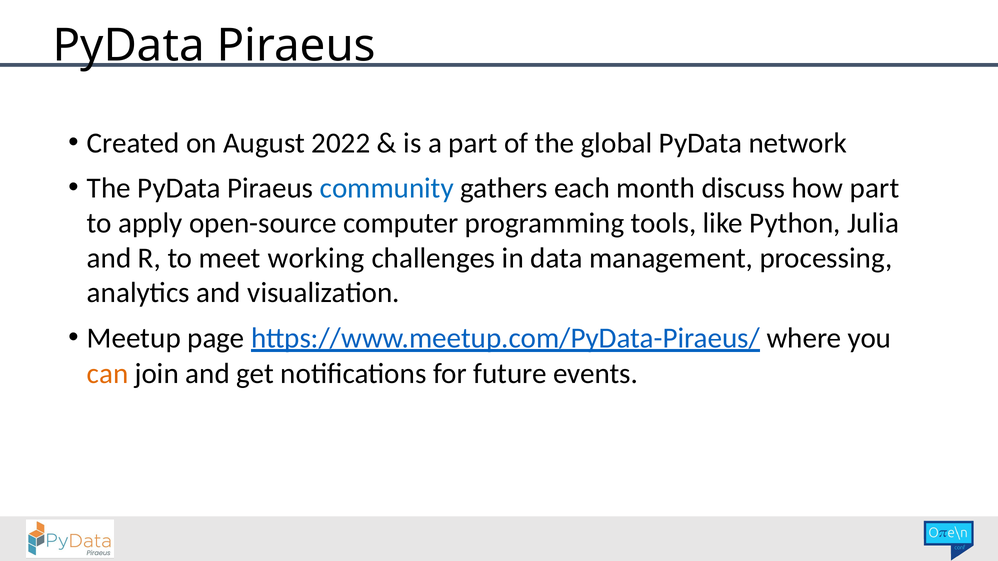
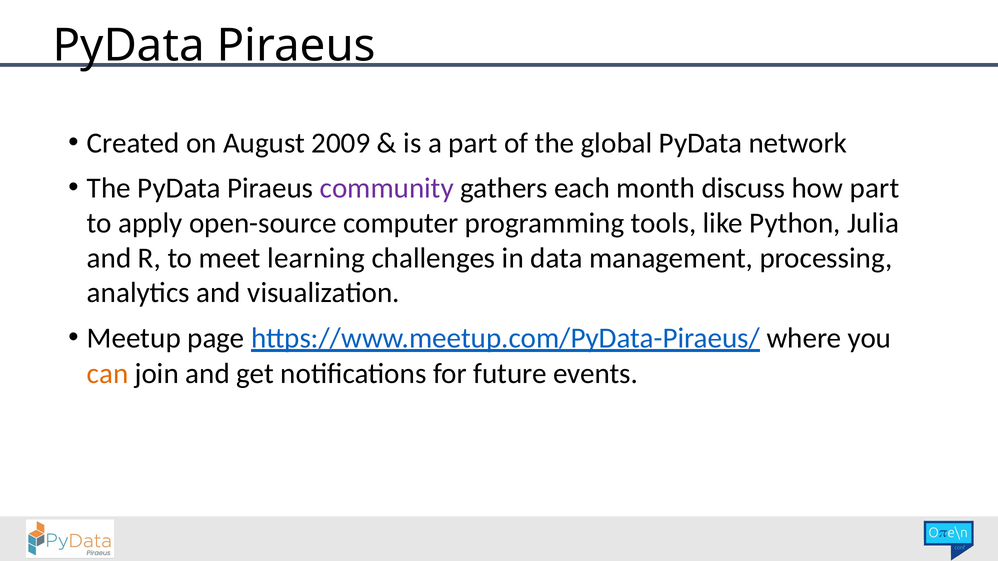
2022: 2022 -> 2009 (341, 143)
community colour: blue -> purple (387, 188)
working: working -> learning (316, 258)
